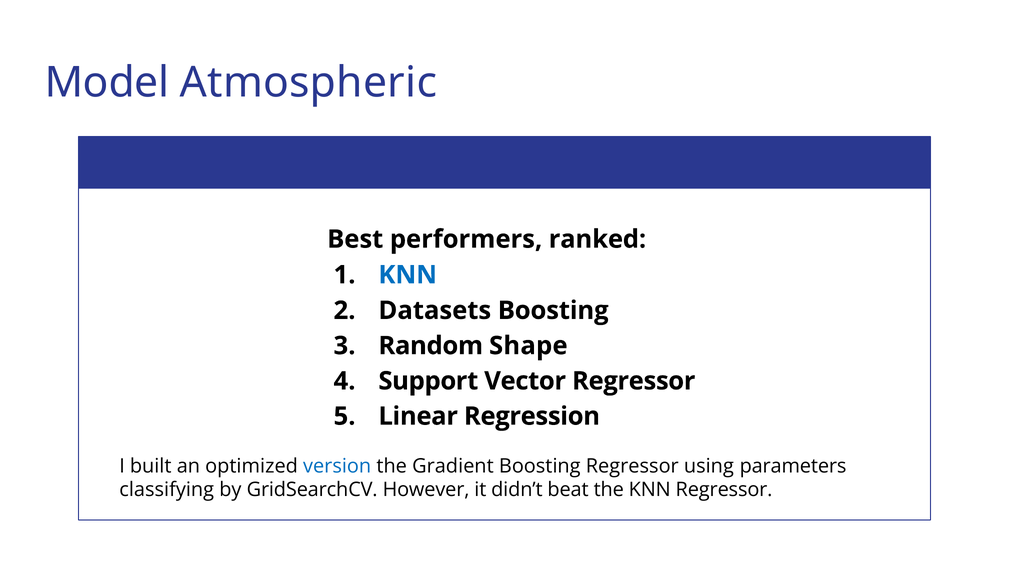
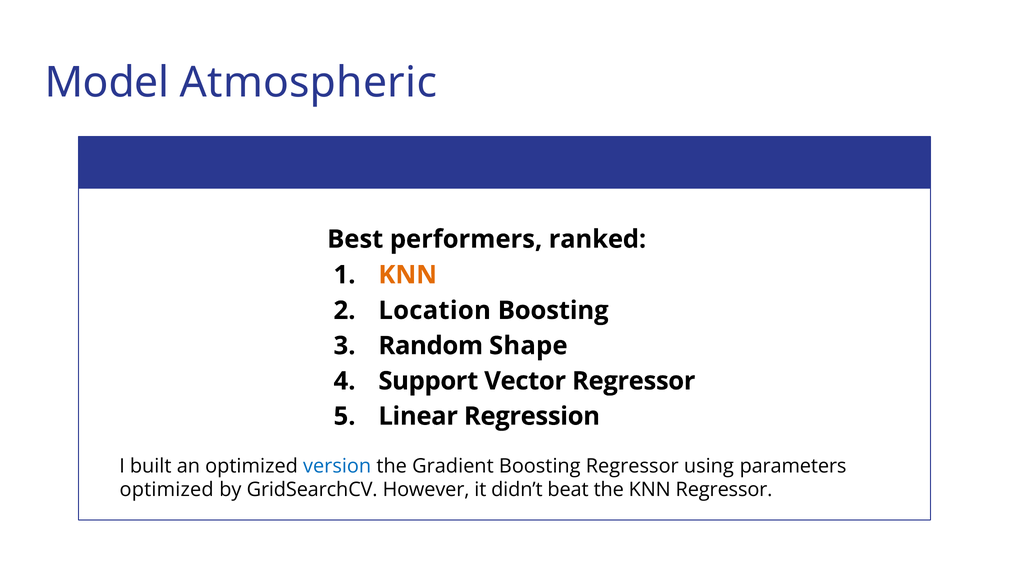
KNN colour: blue -> orange (408, 275)
Datasets: Datasets -> Location (435, 310)
classifying: classifying -> optimized (167, 489)
